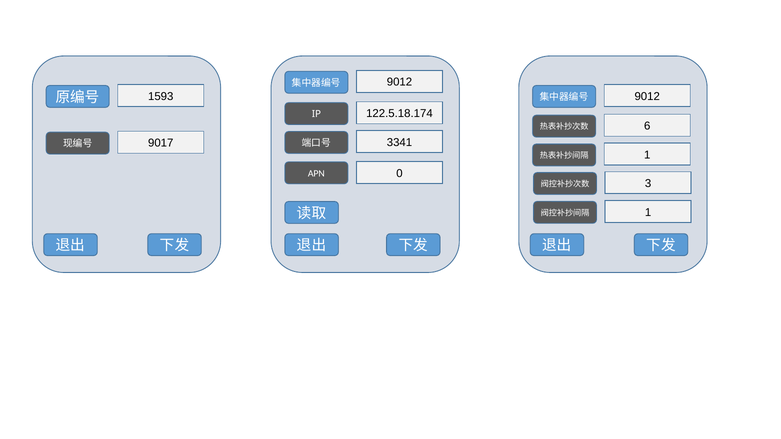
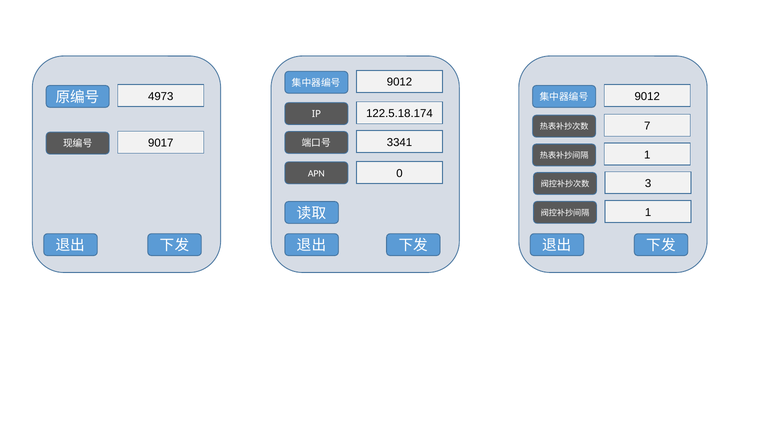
1593: 1593 -> 4973 (161, 96)
6: 6 -> 7 (647, 126)
